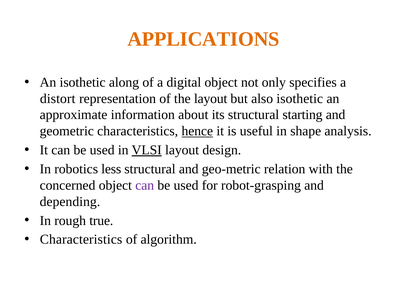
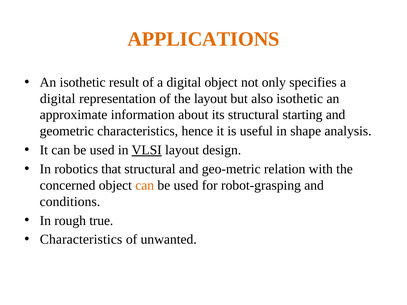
along: along -> result (124, 82)
distort: distort -> digital (58, 99)
hence underline: present -> none (197, 131)
less: less -> that (111, 169)
can colour: purple -> orange (145, 185)
depending: depending -> conditions (70, 202)
algorithm: algorithm -> unwanted (169, 240)
